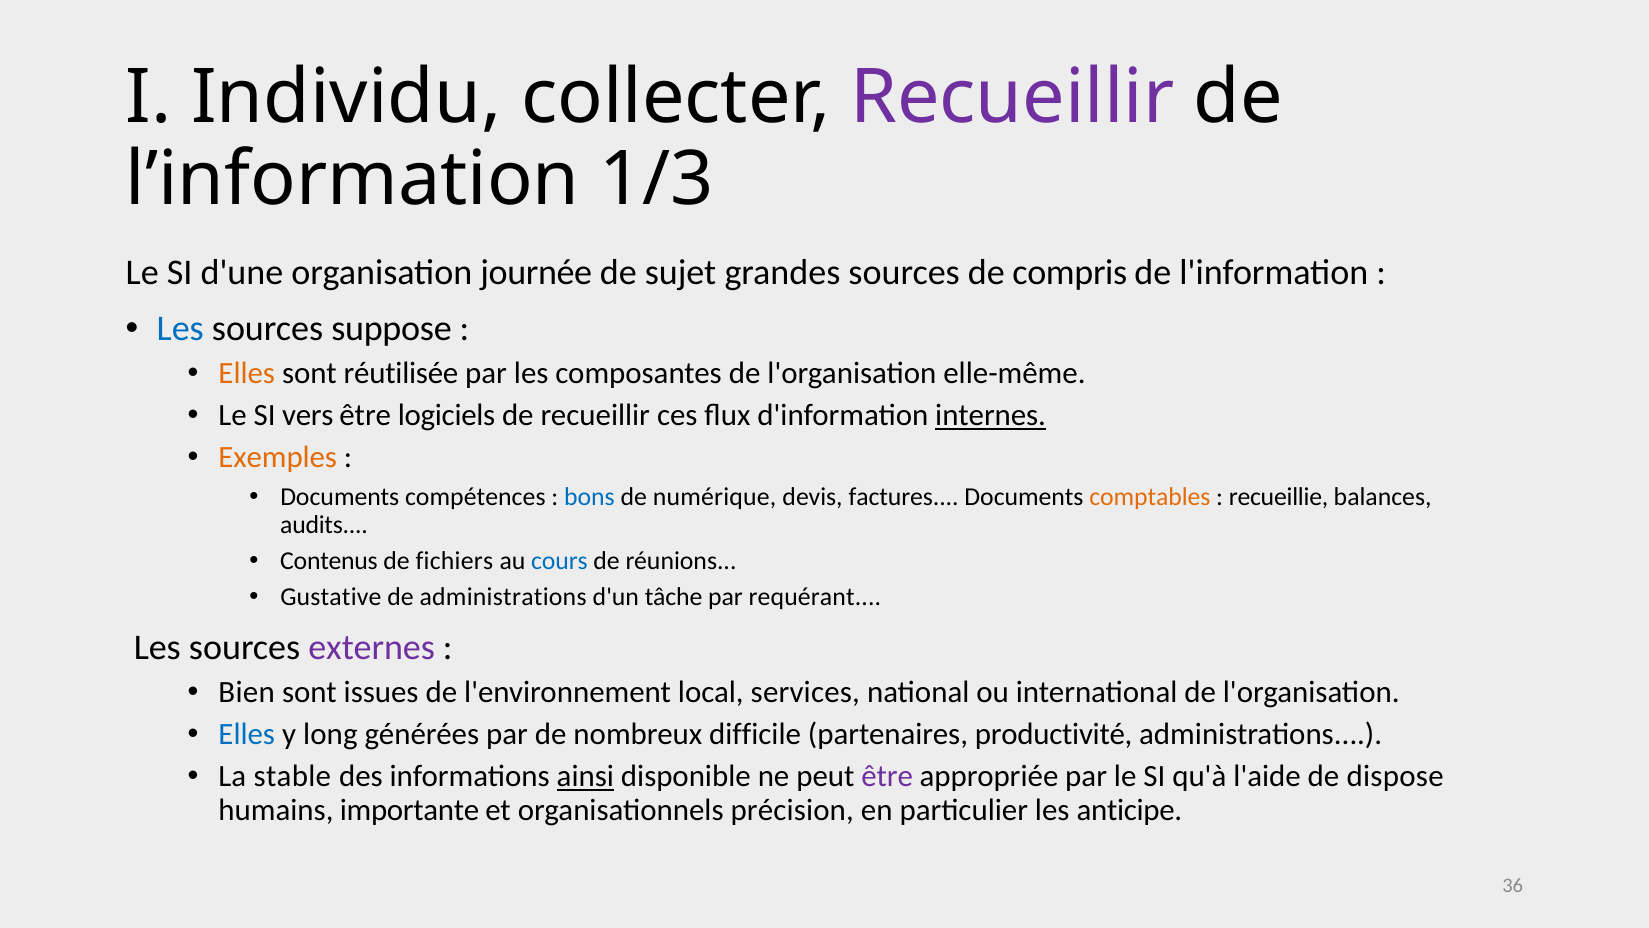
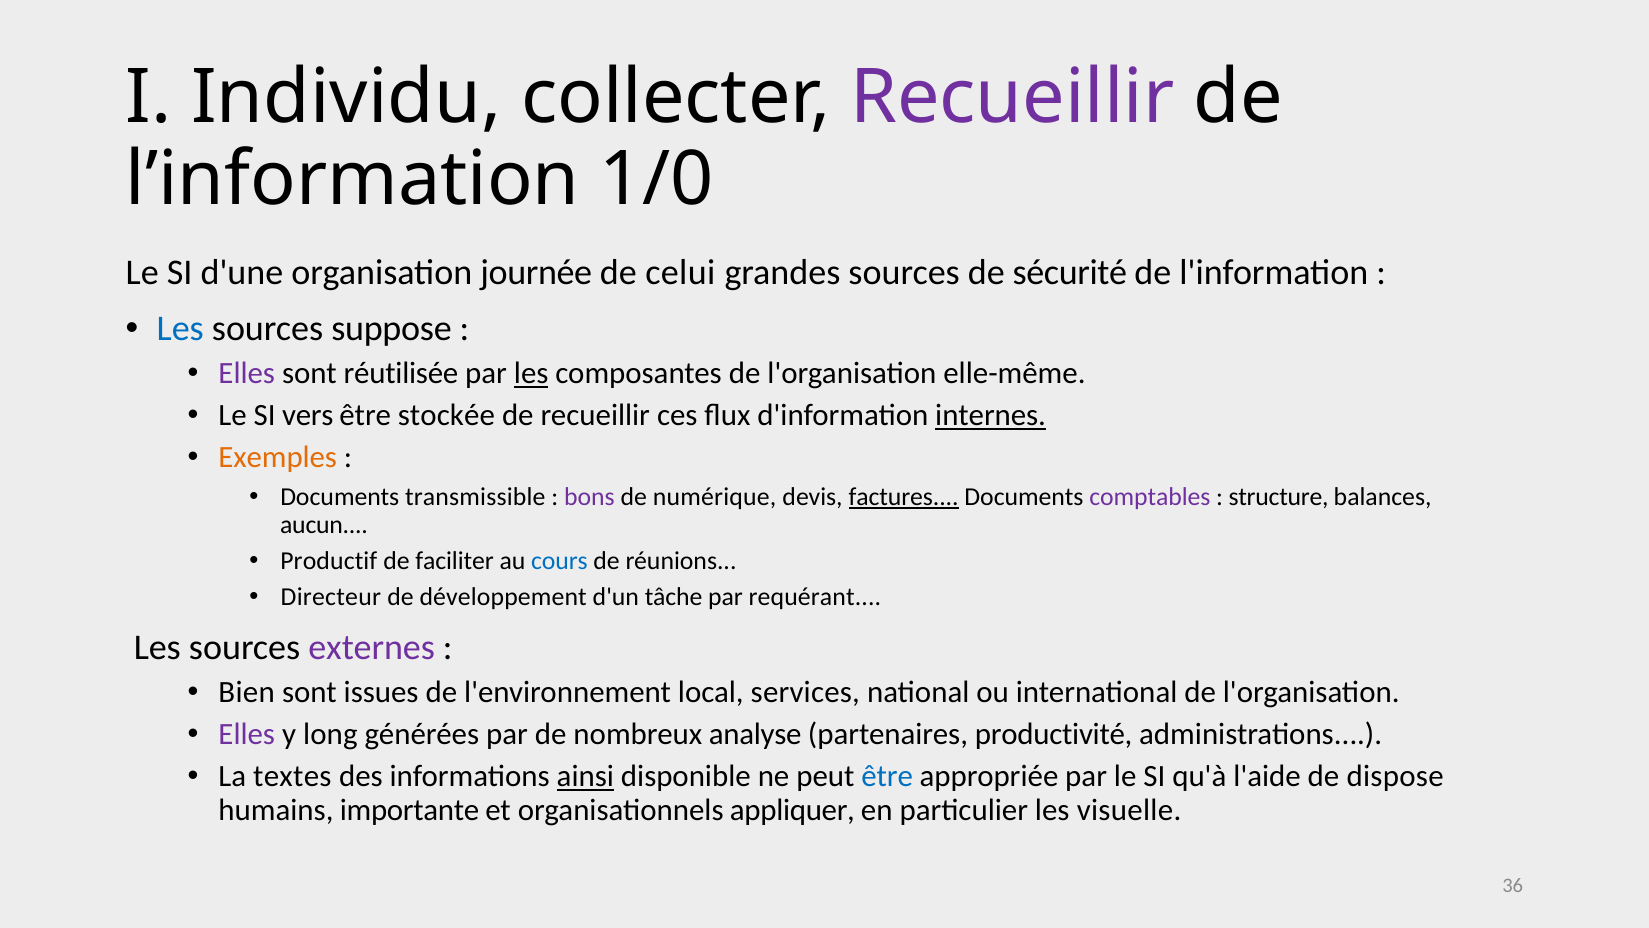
1/3: 1/3 -> 1/0 (656, 179)
sujet: sujet -> celui (680, 272)
compris: compris -> sécurité (1070, 272)
Elles colour: orange -> purple (247, 373)
les underline: none -> present (531, 373)
logiciels: logiciels -> stockée (446, 415)
compétences: compétences -> transmissible (475, 496)
bons colour: blue -> purple (589, 496)
factures underline: none -> present (904, 496)
comptables colour: orange -> purple (1150, 496)
recueillie: recueillie -> structure (1279, 496)
audits: audits -> aucun (324, 524)
Contenus: Contenus -> Productif (329, 561)
fichiers: fichiers -> faciliter (455, 561)
Gustative: Gustative -> Directeur (331, 597)
de administrations: administrations -> développement (503, 597)
Elles colour: blue -> purple (247, 734)
difficile: difficile -> analyse (755, 734)
stable: stable -> textes (292, 776)
être colour: purple -> blue (887, 776)
précision: précision -> appliquer (792, 810)
anticipe: anticipe -> visuelle (1129, 810)
